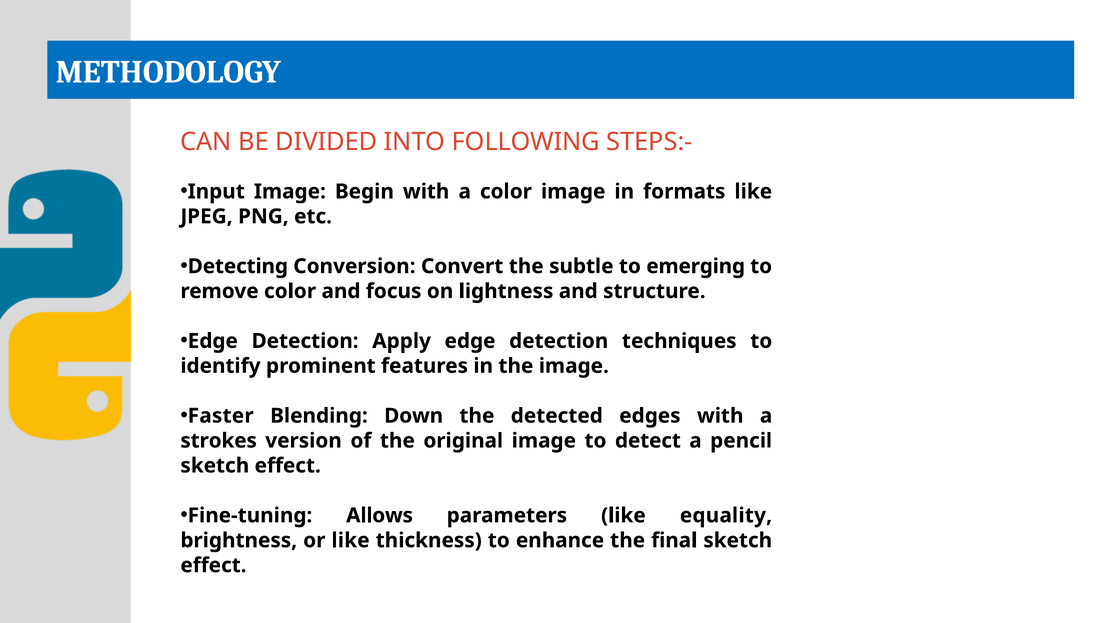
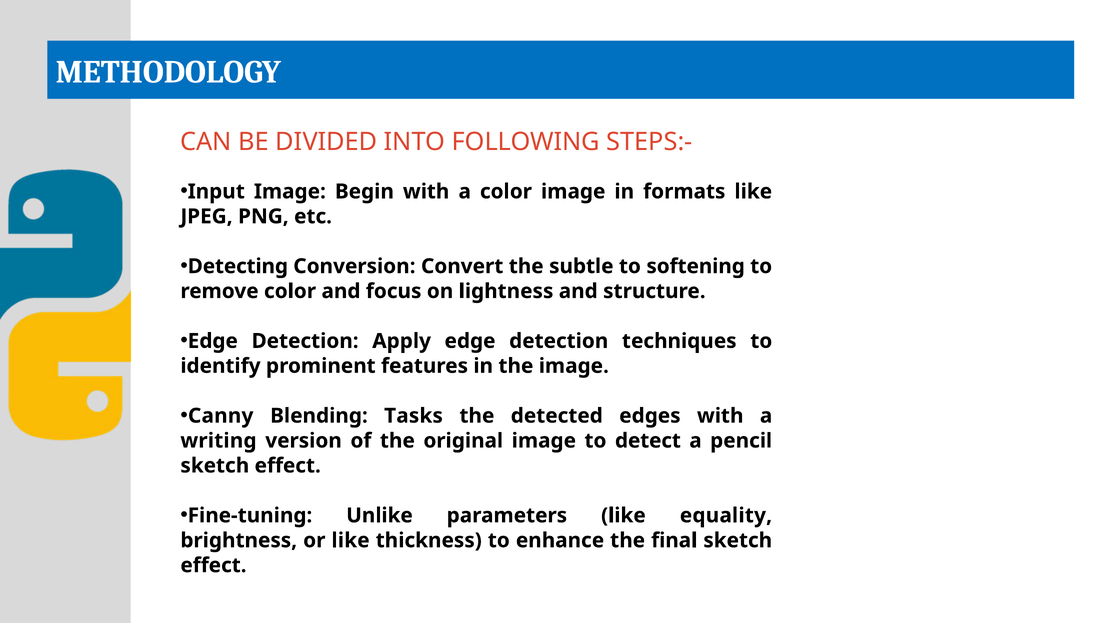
emerging: emerging -> softening (696, 266)
Faster: Faster -> Canny (221, 416)
Down: Down -> Tasks (414, 416)
strokes: strokes -> writing (218, 441)
Allows: Allows -> Unlike (379, 515)
